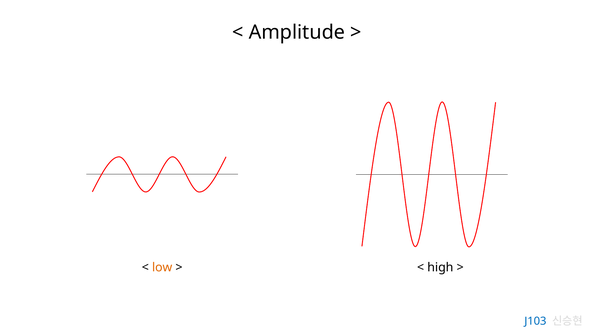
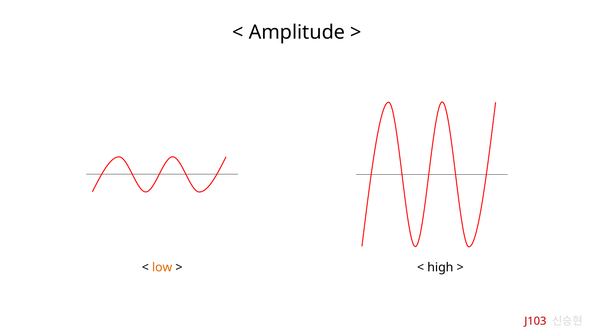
J103 colour: blue -> red (535, 321)
